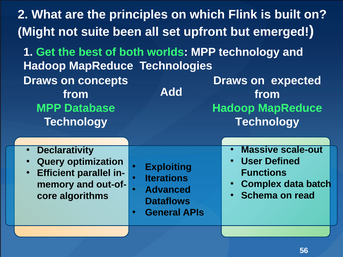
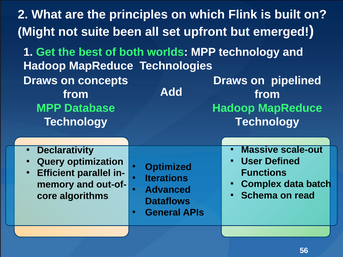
expected: expected -> pipelined (296, 81)
Exploiting: Exploiting -> Optimized (168, 167)
